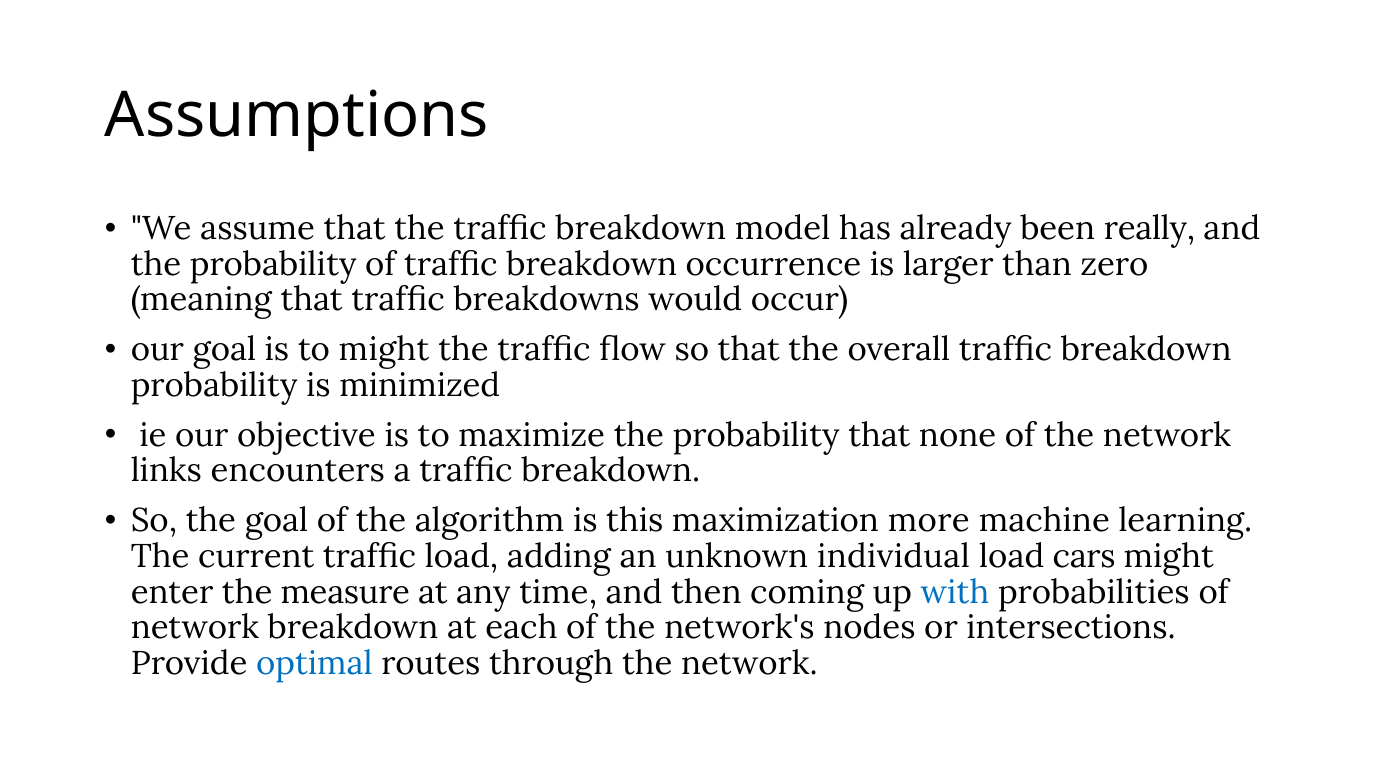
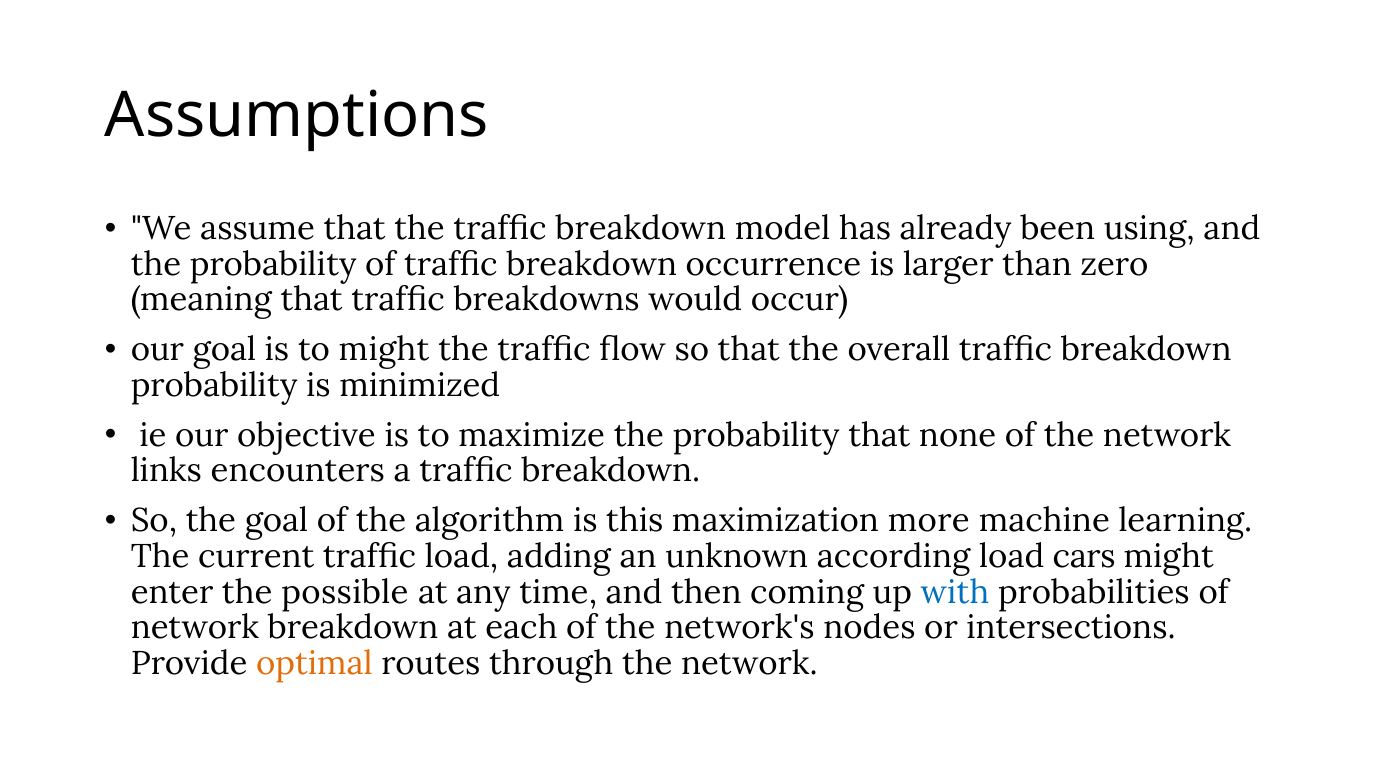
really: really -> using (1149, 229)
individual: individual -> according (894, 557)
measure: measure -> possible (345, 593)
optimal colour: blue -> orange (314, 664)
